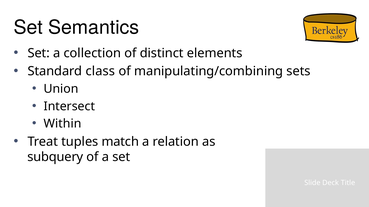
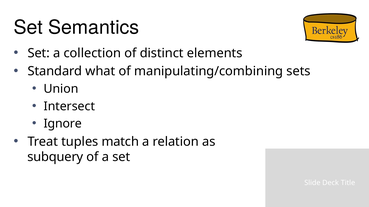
class: class -> what (100, 71)
Within: Within -> Ignore (63, 124)
